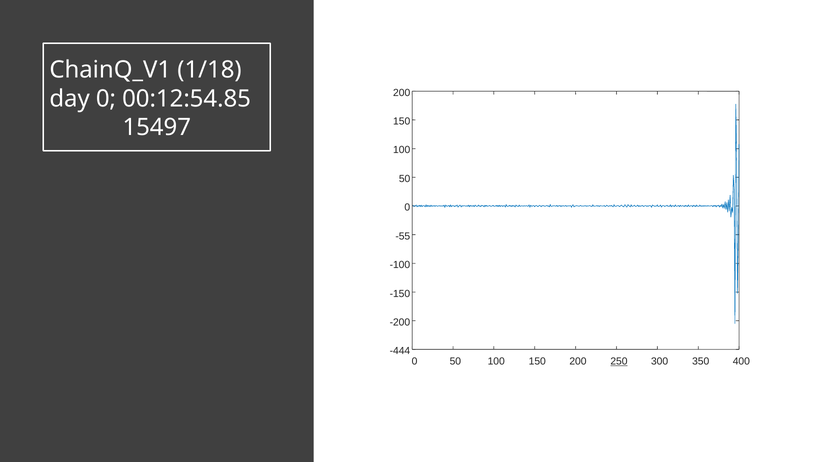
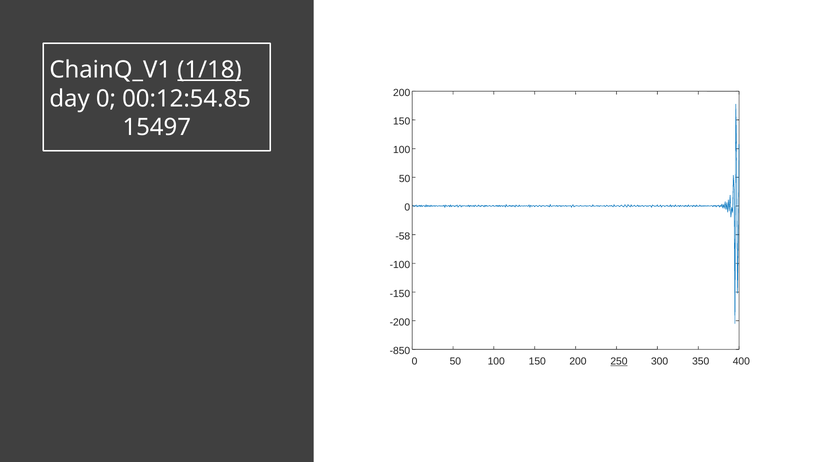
1/18 underline: none -> present (210, 70)
-55: -55 -> -58 (403, 237)
-444: -444 -> -850 (400, 351)
